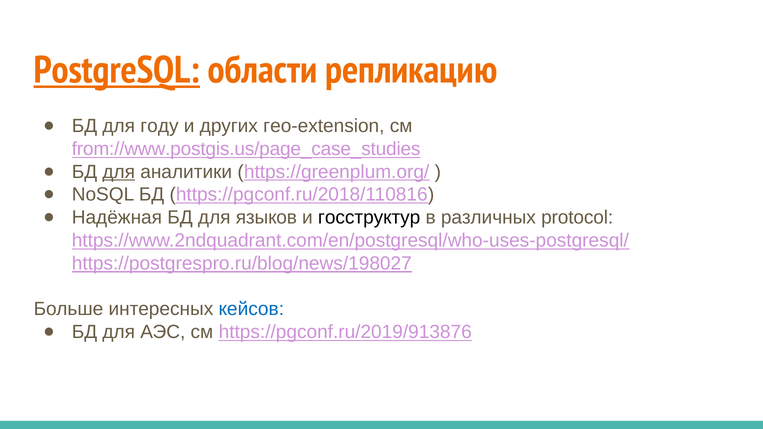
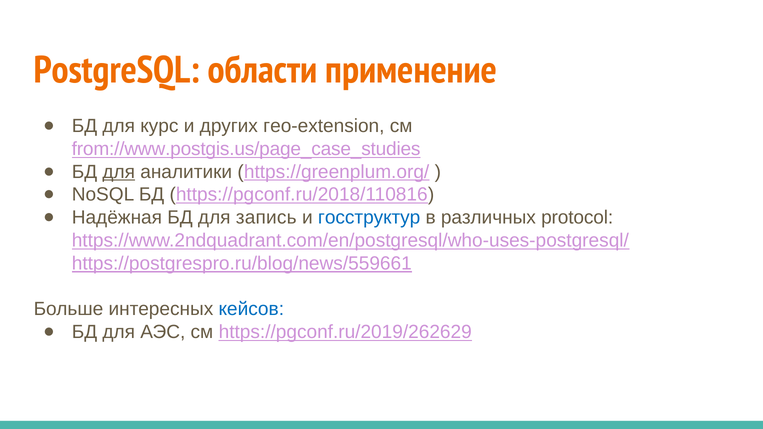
PostgreSQL underline: present -> none (117, 70)
репликацию: репликацию -> применение (411, 70)
году: году -> курс (159, 126)
языков: языков -> запись (266, 218)
госструктур colour: black -> blue (369, 218)
https://postgrespro.ru/blog/news/198027: https://postgrespro.ru/blog/news/198027 -> https://postgrespro.ru/blog/news/559661 (242, 263)
https://pgconf.ru/2019/913876: https://pgconf.ru/2019/913876 -> https://pgconf.ru/2019/262629 (345, 332)
